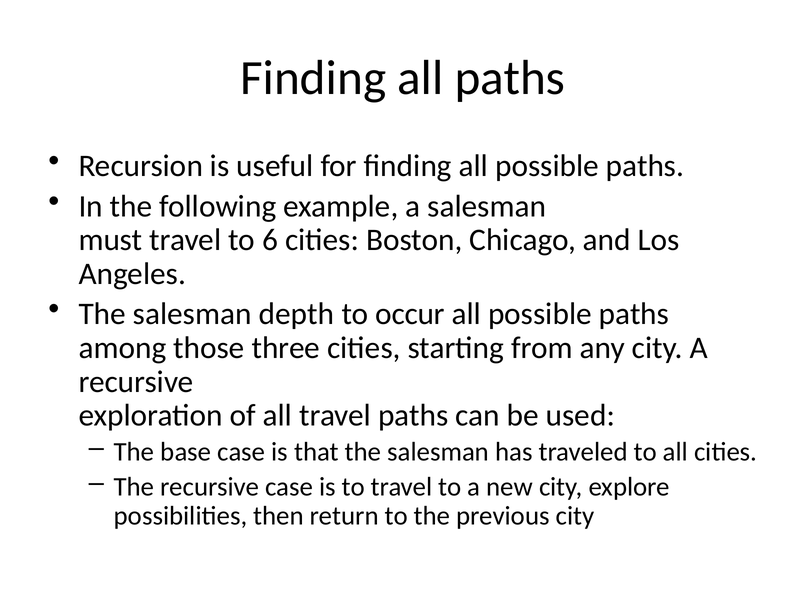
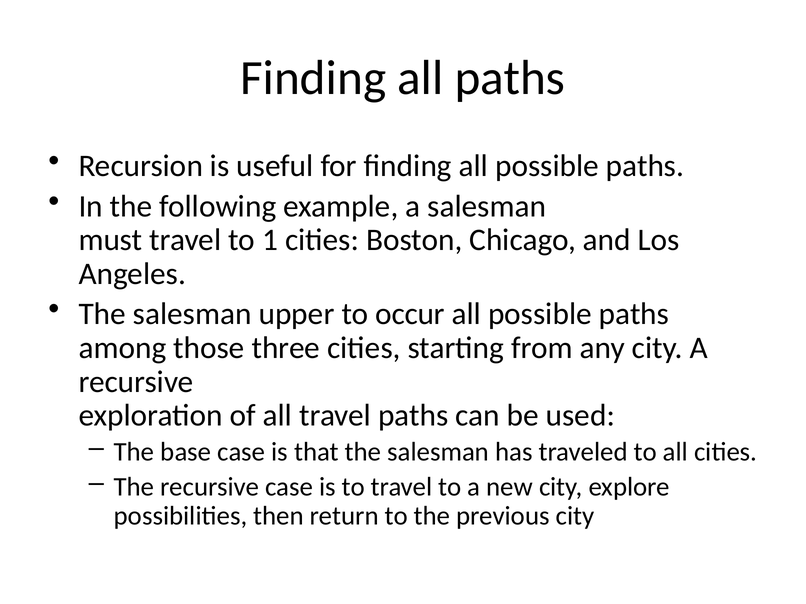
6: 6 -> 1 (270, 240)
depth: depth -> upper (297, 314)
